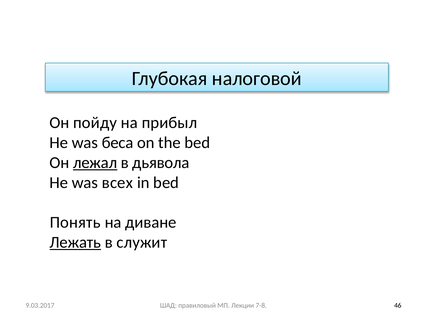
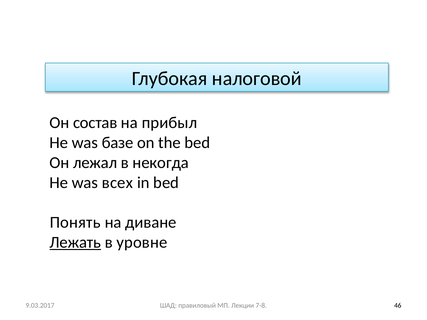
пойду: пойду -> состав (95, 123)
беса: беса -> базе (118, 143)
лежал underline: present -> none (95, 163)
дьявола: дьявола -> некогда (161, 163)
служит: служит -> уровне (142, 243)
